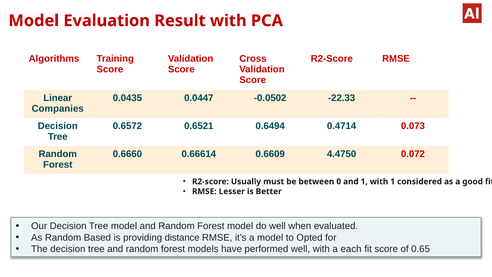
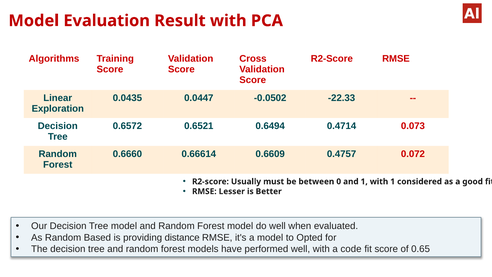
Companies: Companies -> Exploration (58, 109)
4.4750: 4.4750 -> 0.4757 (342, 154)
each: each -> code (351, 249)
